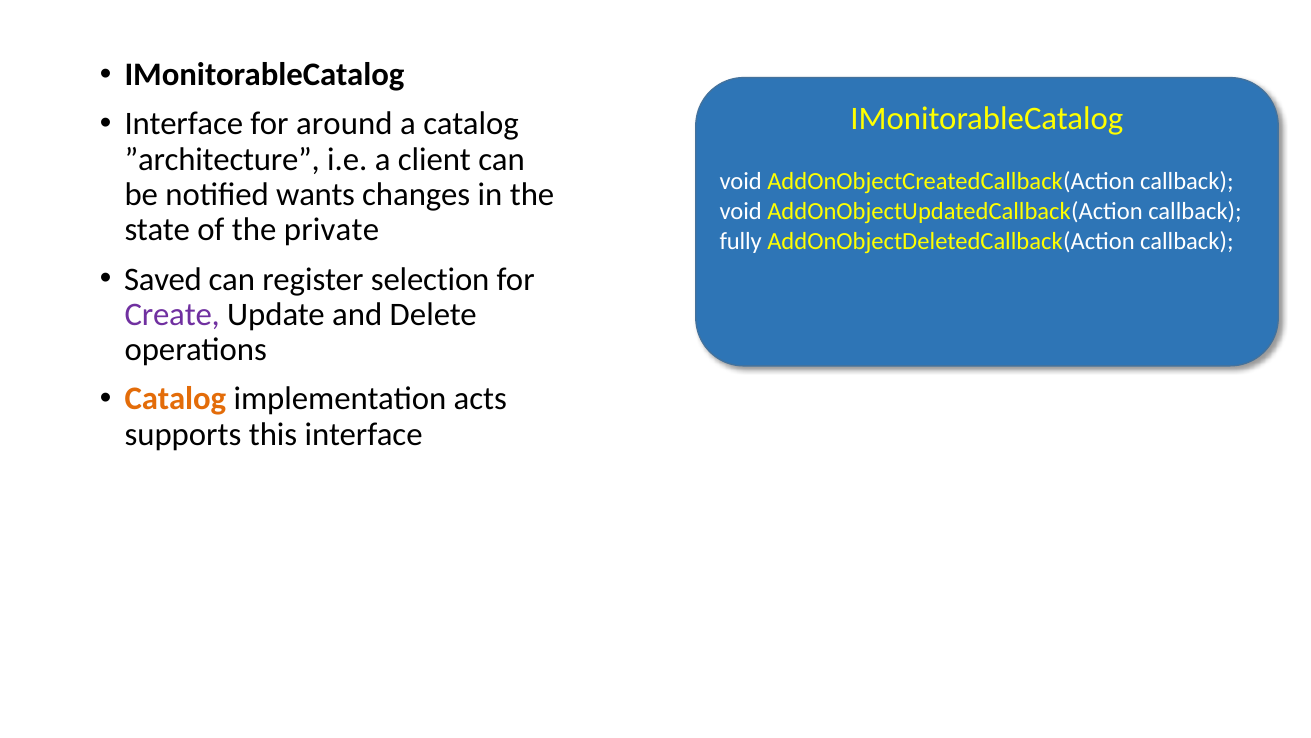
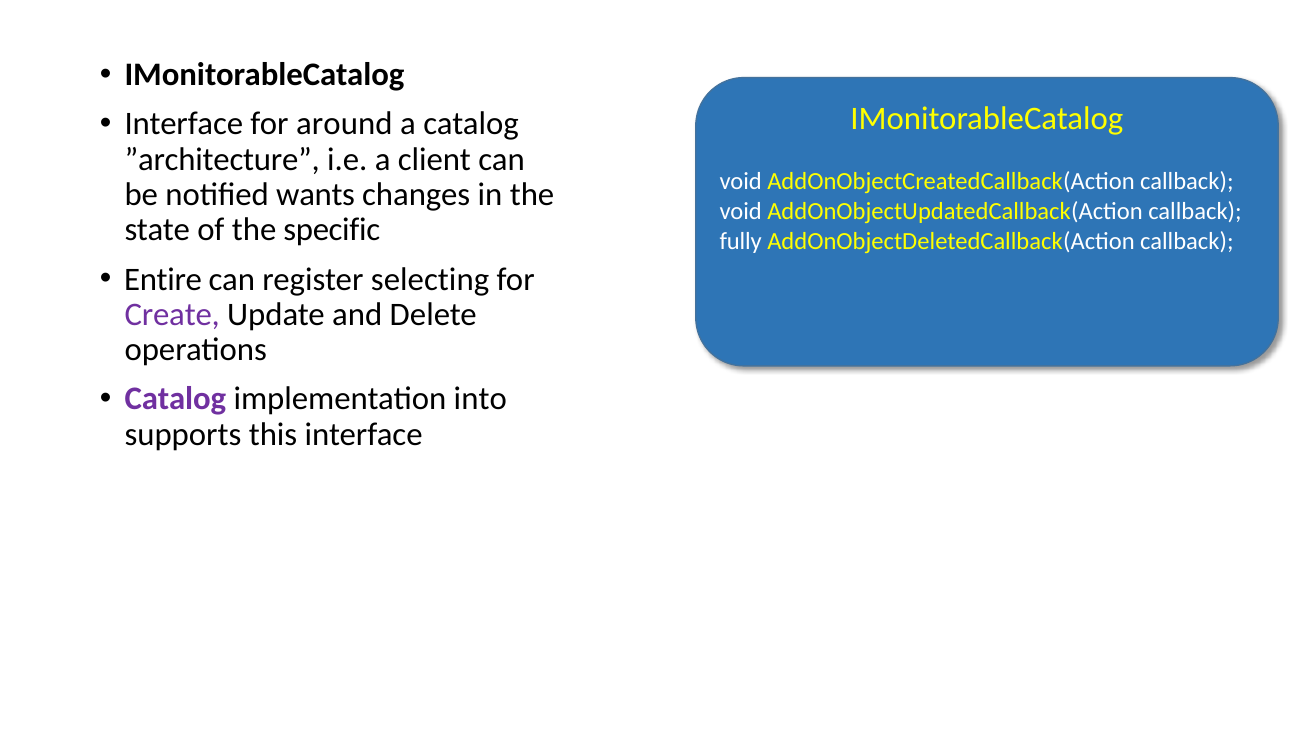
private: private -> specific (332, 230)
Saved: Saved -> Entire (163, 279)
selection: selection -> selecting (430, 279)
Catalog colour: orange -> purple (175, 399)
acts: acts -> into (480, 399)
